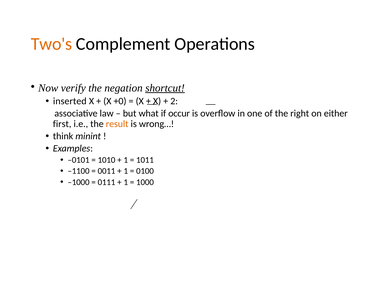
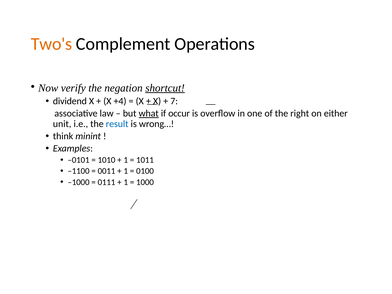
inserted: inserted -> dividend (70, 101)
+0: +0 -> +4 (120, 101)
2: 2 -> 7 (174, 101)
what underline: none -> present (149, 113)
first: first -> unit (62, 124)
result colour: orange -> blue (117, 124)
